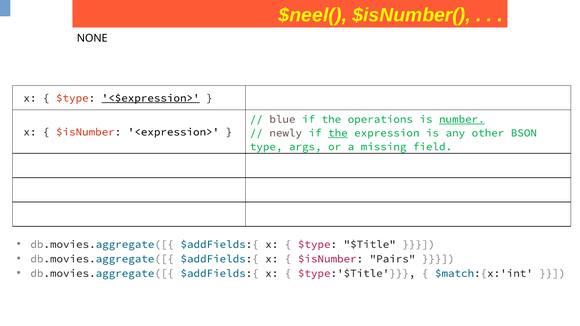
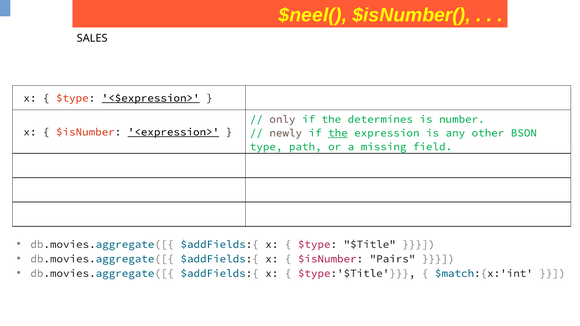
NONE: NONE -> SALES (92, 38)
blue: blue -> only (282, 119)
operations: operations -> determines (380, 119)
number underline: present -> none (462, 119)
<expression> underline: none -> present (173, 132)
args: args -> path (305, 147)
